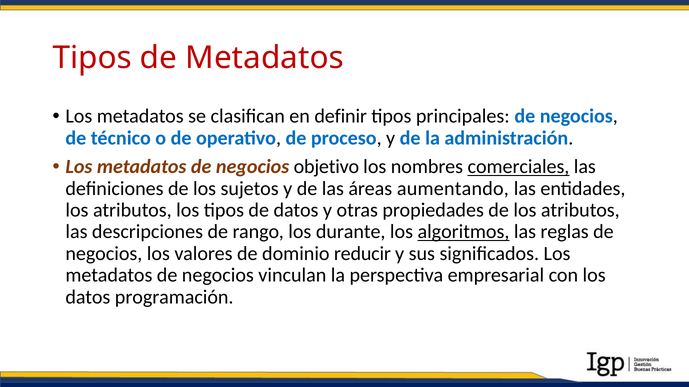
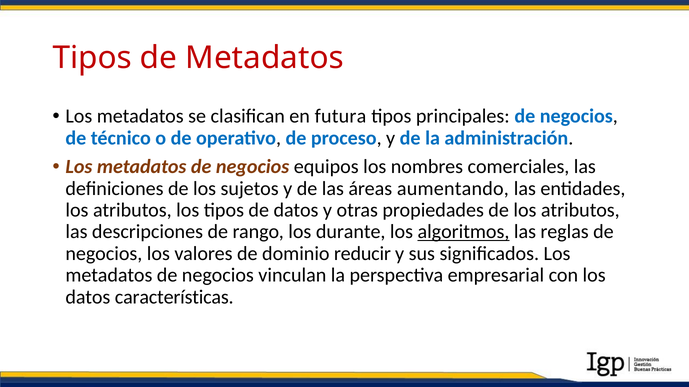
definir: definir -> futura (341, 116)
objetivo: objetivo -> equipos (326, 167)
comerciales underline: present -> none (518, 167)
programación: programación -> características (174, 297)
